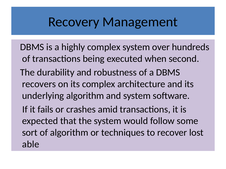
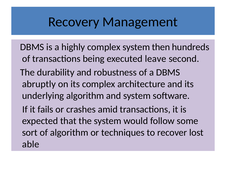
over: over -> then (161, 47)
when: when -> leave (156, 59)
recovers: recovers -> abruptly (39, 84)
